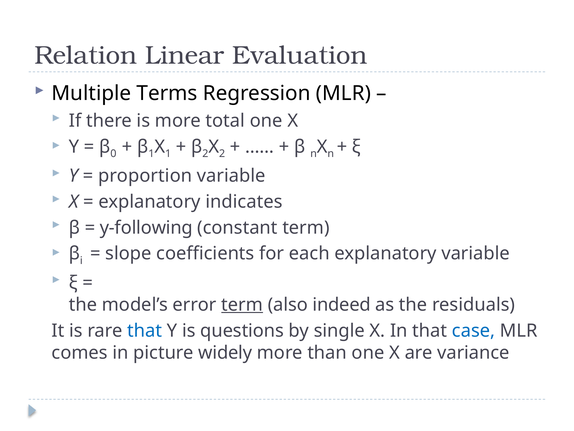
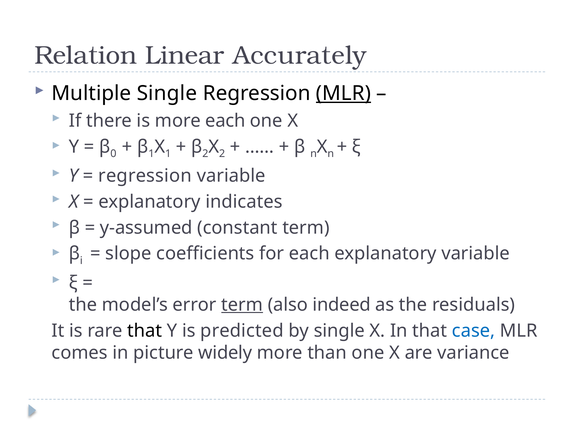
Evaluation: Evaluation -> Accurately (300, 55)
Multiple Terms: Terms -> Single (167, 93)
MLR underline: none -> present (343, 93)
more total: total -> each (225, 120)
proportion: proportion -> regression (145, 175)
y-following: y-following -> y-assumed (146, 227)
that colour: blue -> black (145, 330)
questions: questions -> predicted (242, 330)
